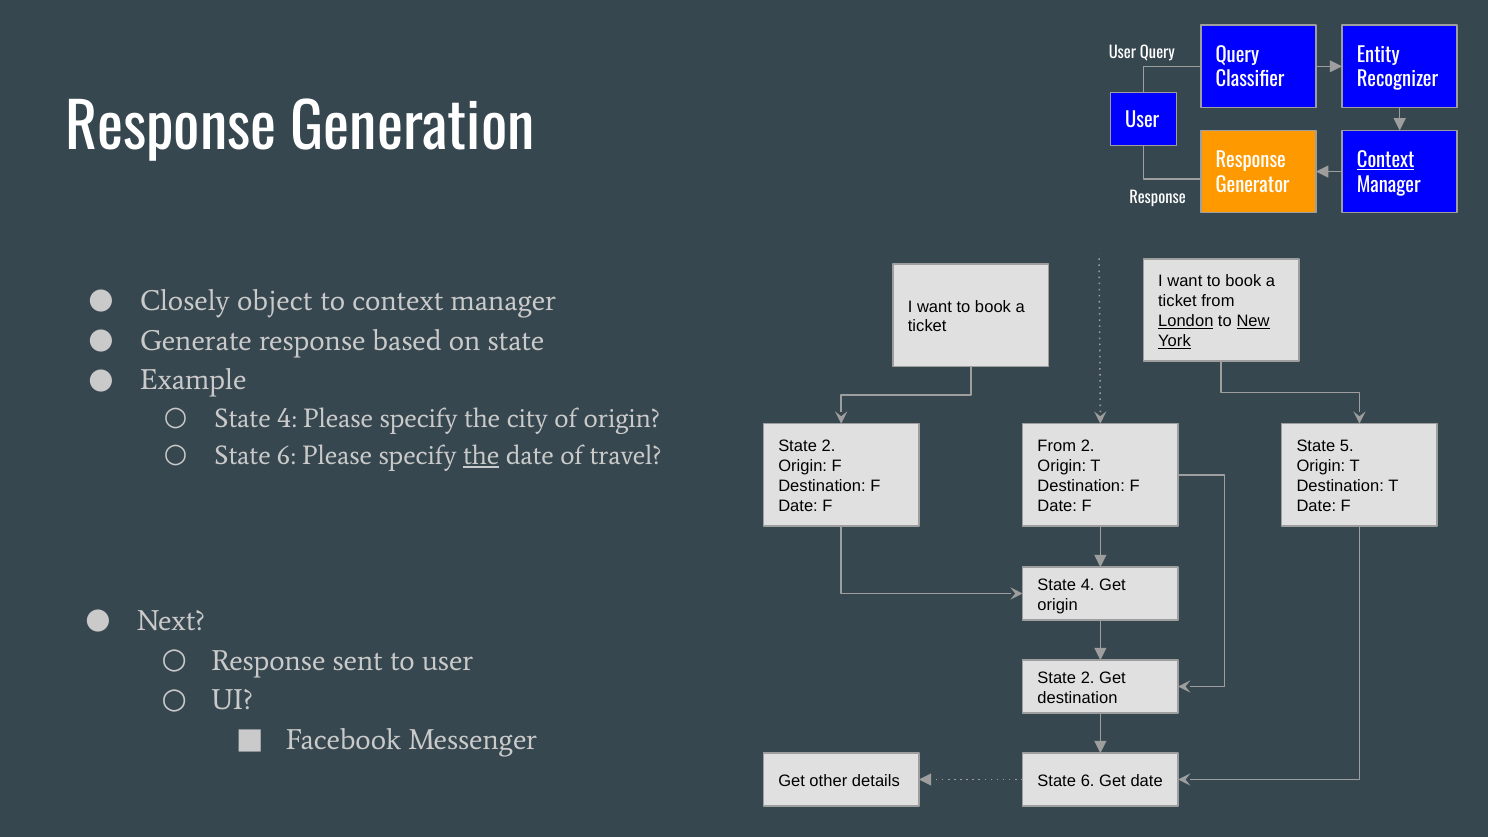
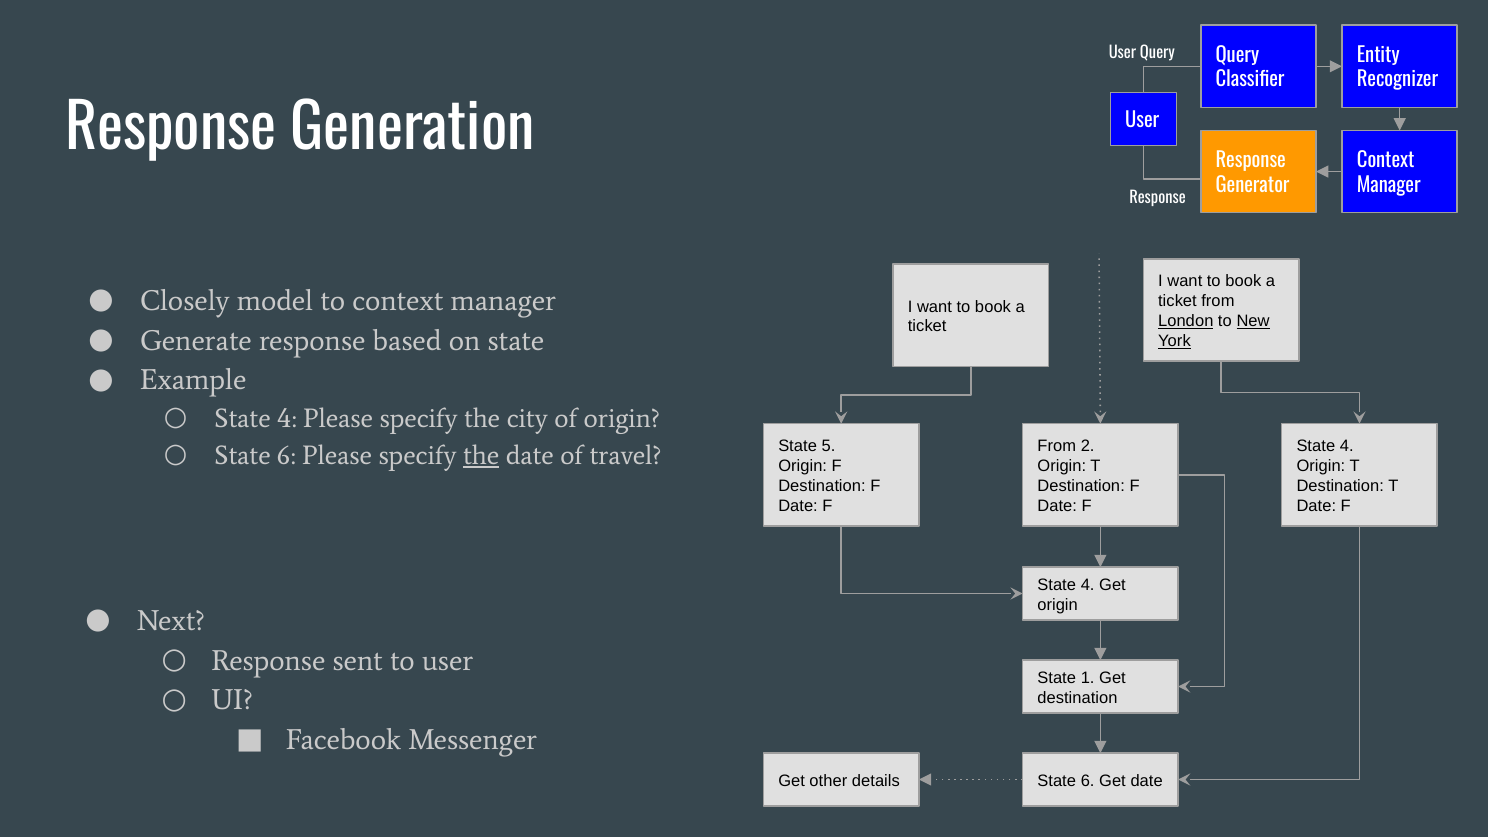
Context underline: present -> none (1386, 161)
object: object -> model (275, 301)
2: 2 -> 5 (829, 446)
5: 5 -> 4 (1347, 446)
2: 2 -> 1 (1088, 678)
